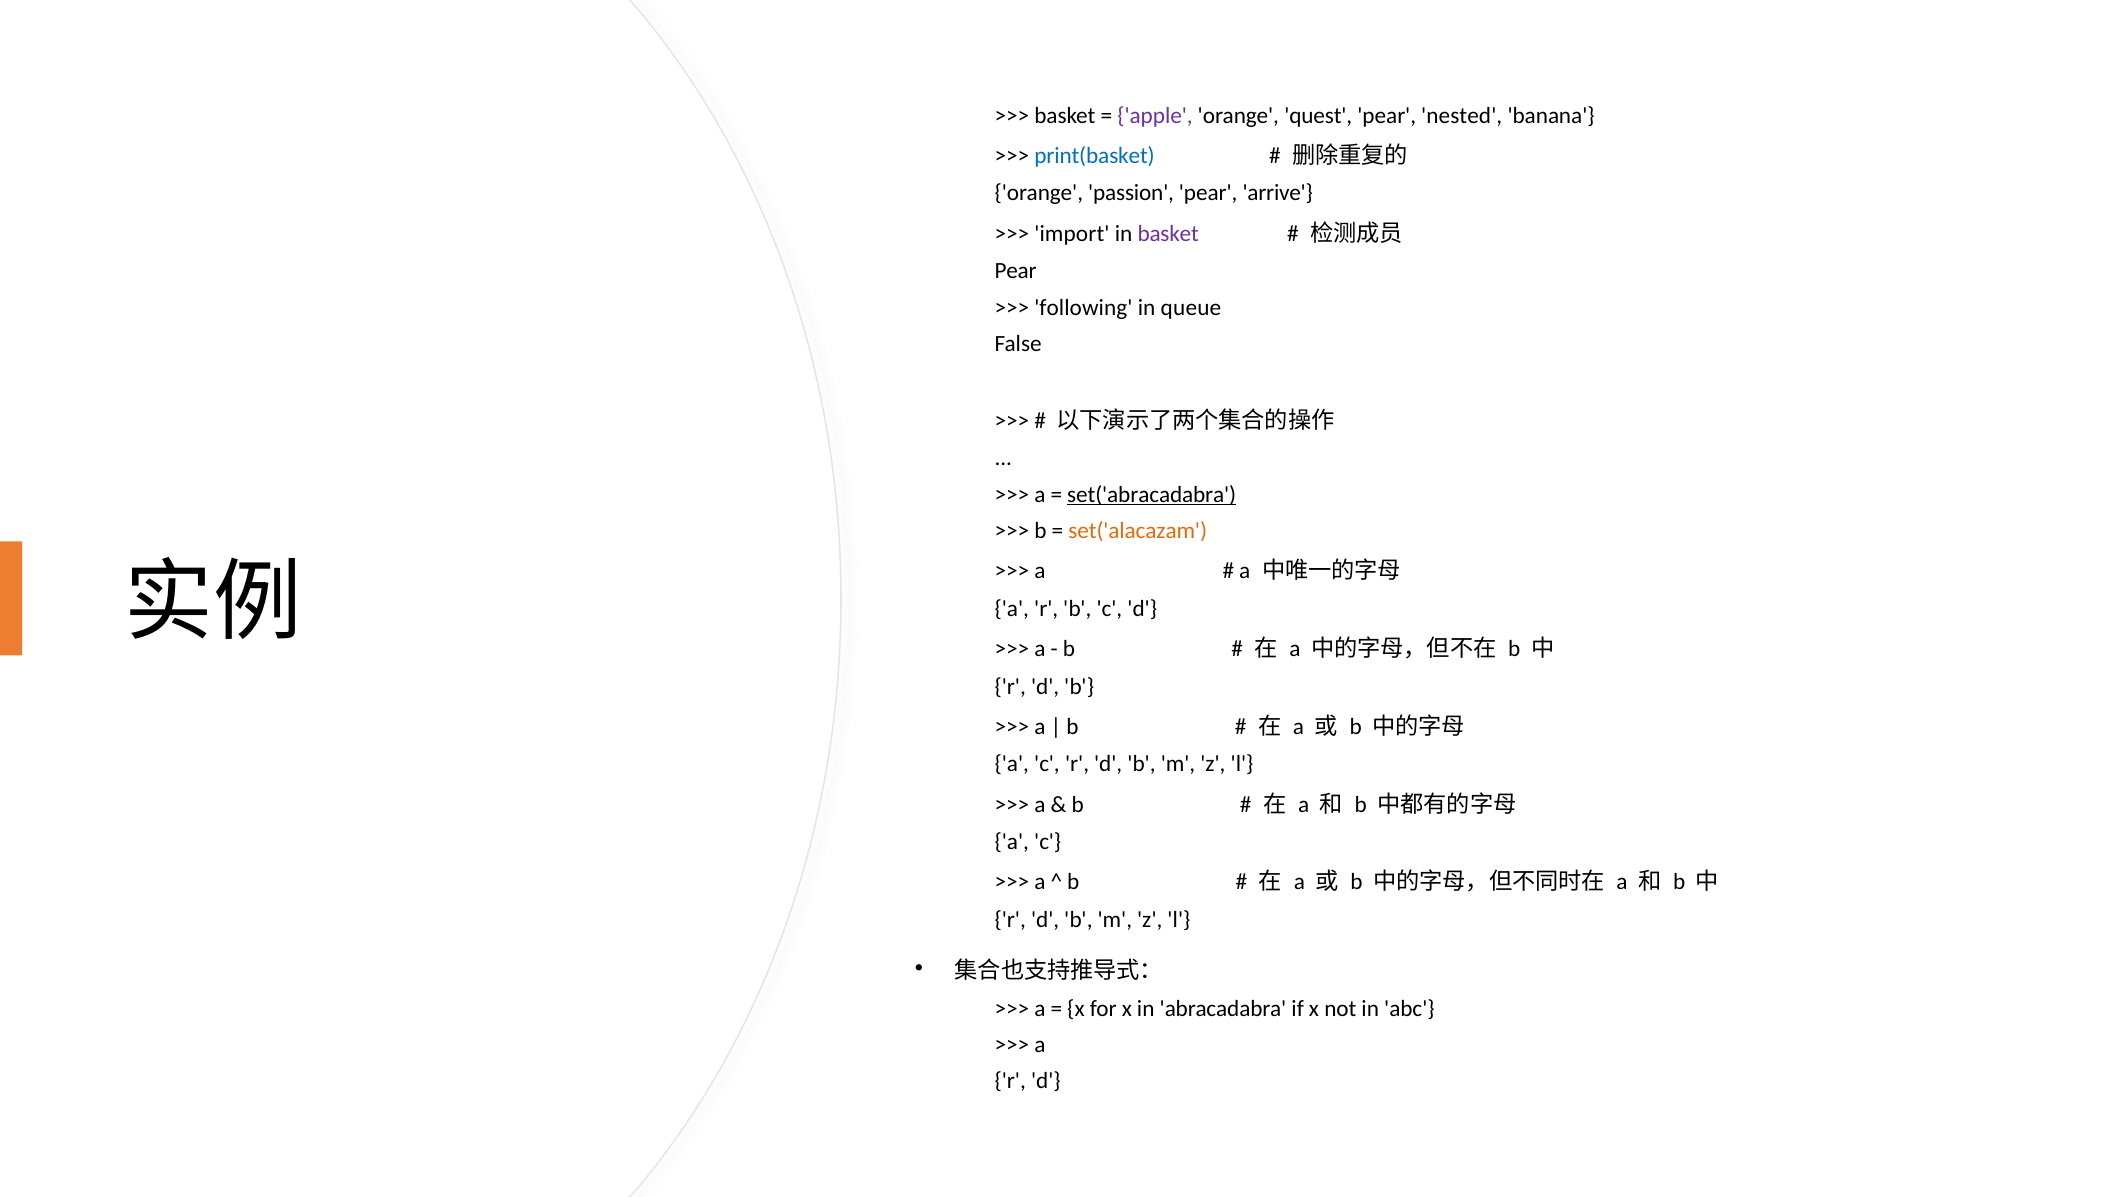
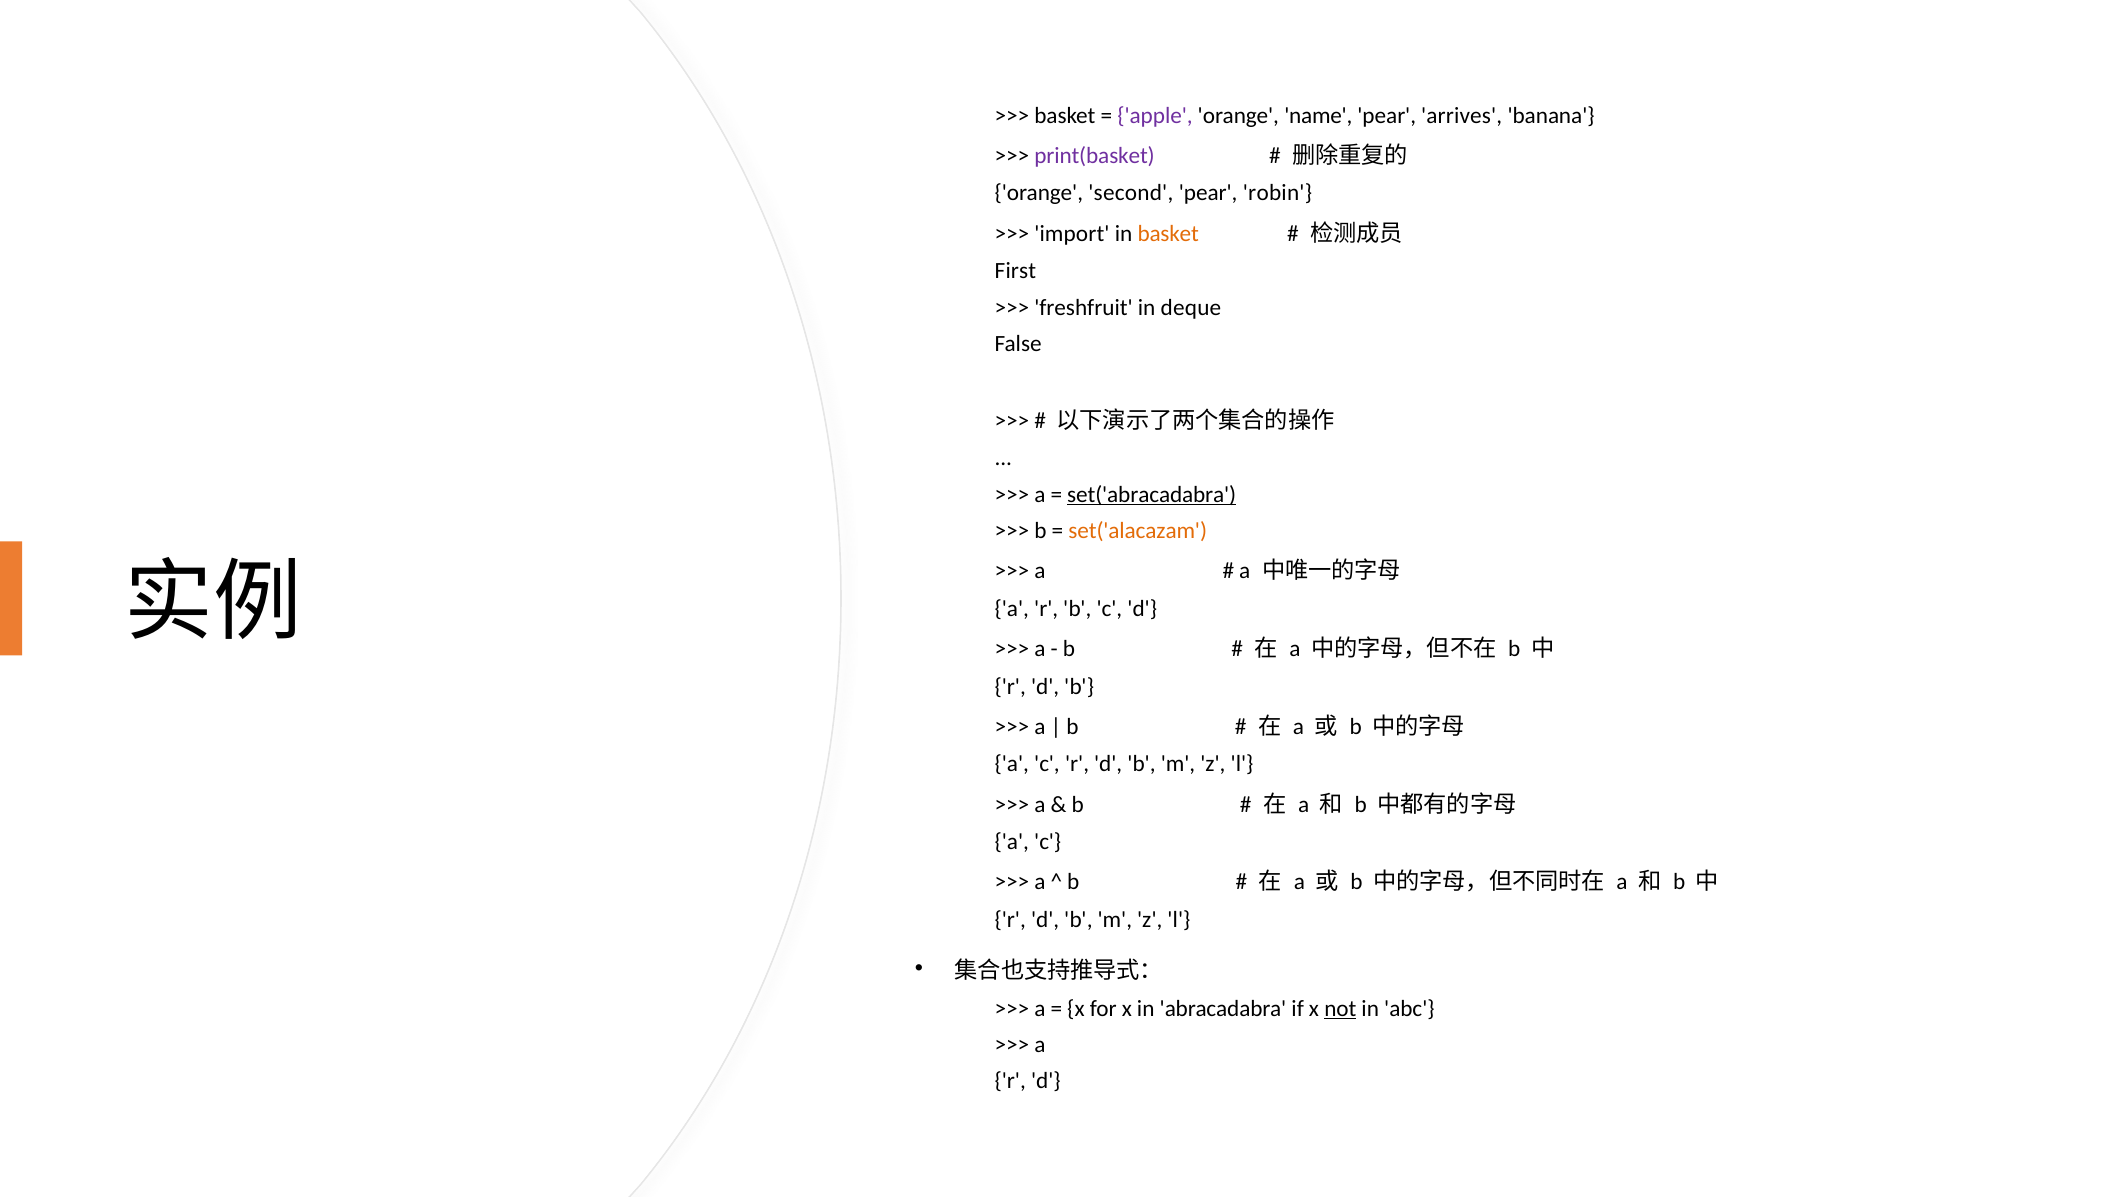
quest: quest -> name (1318, 115)
nested: nested -> arrives (1462, 115)
print(basket colour: blue -> purple (1095, 156)
passion: passion -> second (1131, 193)
arrive: arrive -> robin (1278, 193)
basket colour: purple -> orange (1168, 233)
Pear: Pear -> First (1015, 271)
following: following -> freshfruit (1083, 307)
queue: queue -> deque (1191, 307)
not underline: none -> present (1340, 1008)
